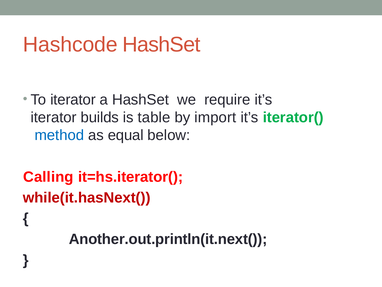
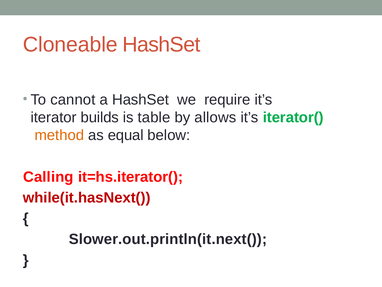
Hashcode: Hashcode -> Cloneable (70, 44)
To iterator: iterator -> cannot (73, 99)
import: import -> allows (215, 117)
method colour: blue -> orange (59, 135)
Another.out.println(it.next(: Another.out.println(it.next( -> Slower.out.println(it.next( (168, 239)
